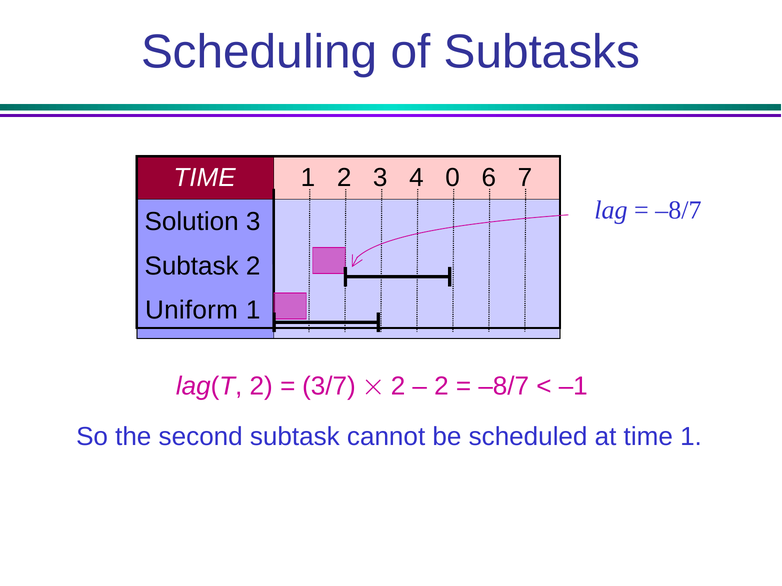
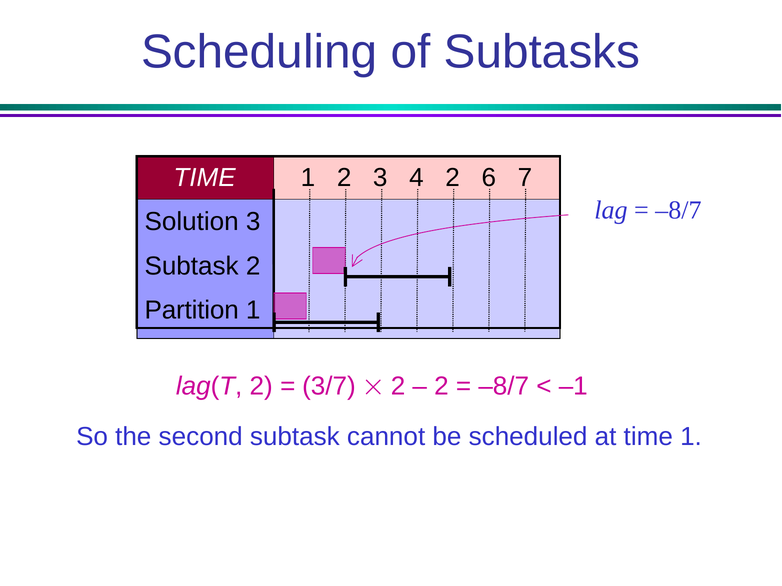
4 0: 0 -> 2 (453, 178)
Uniform: Uniform -> Partition (192, 311)
